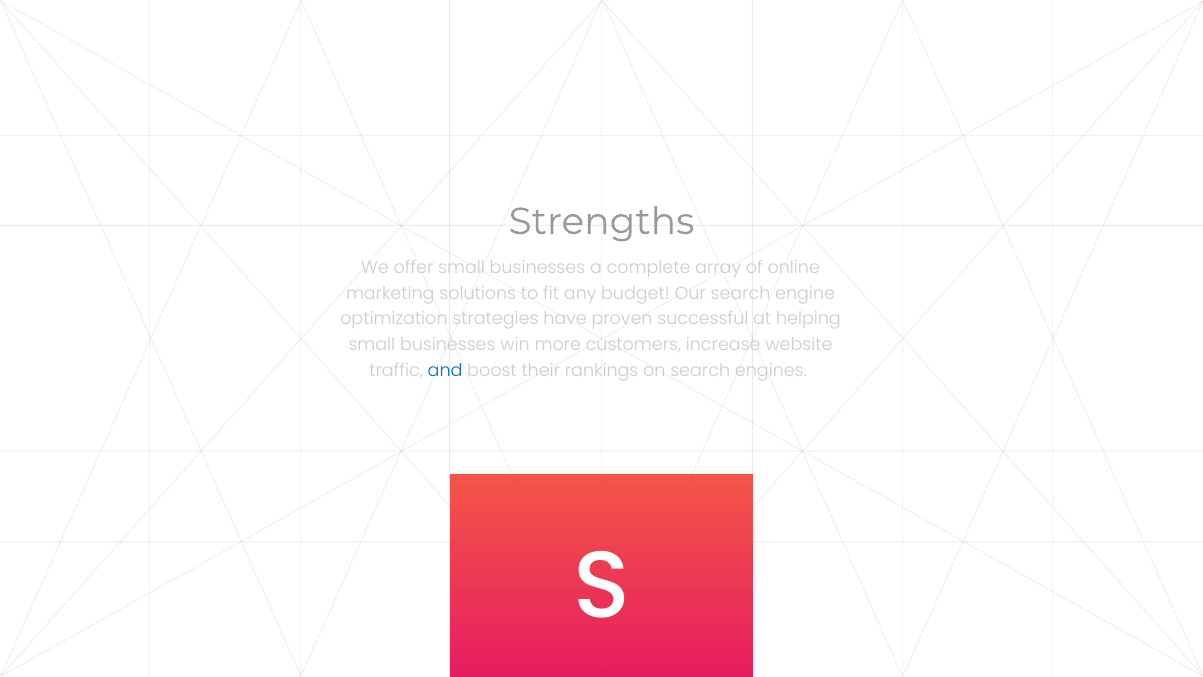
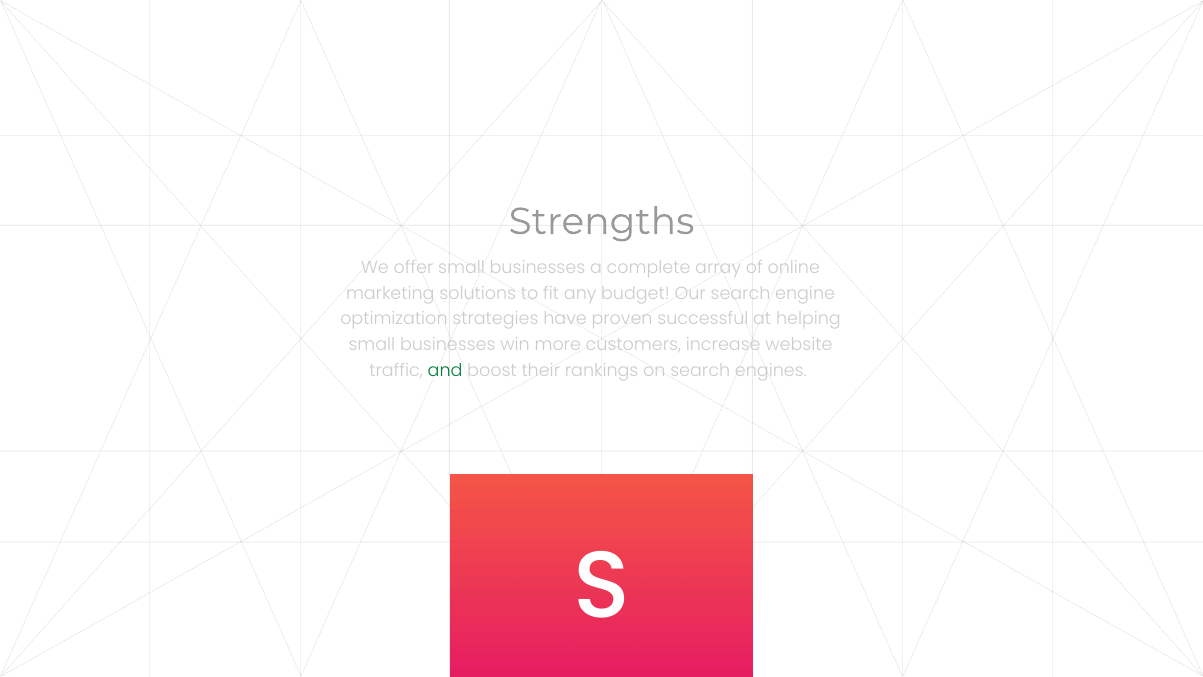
and colour: blue -> green (445, 370)
